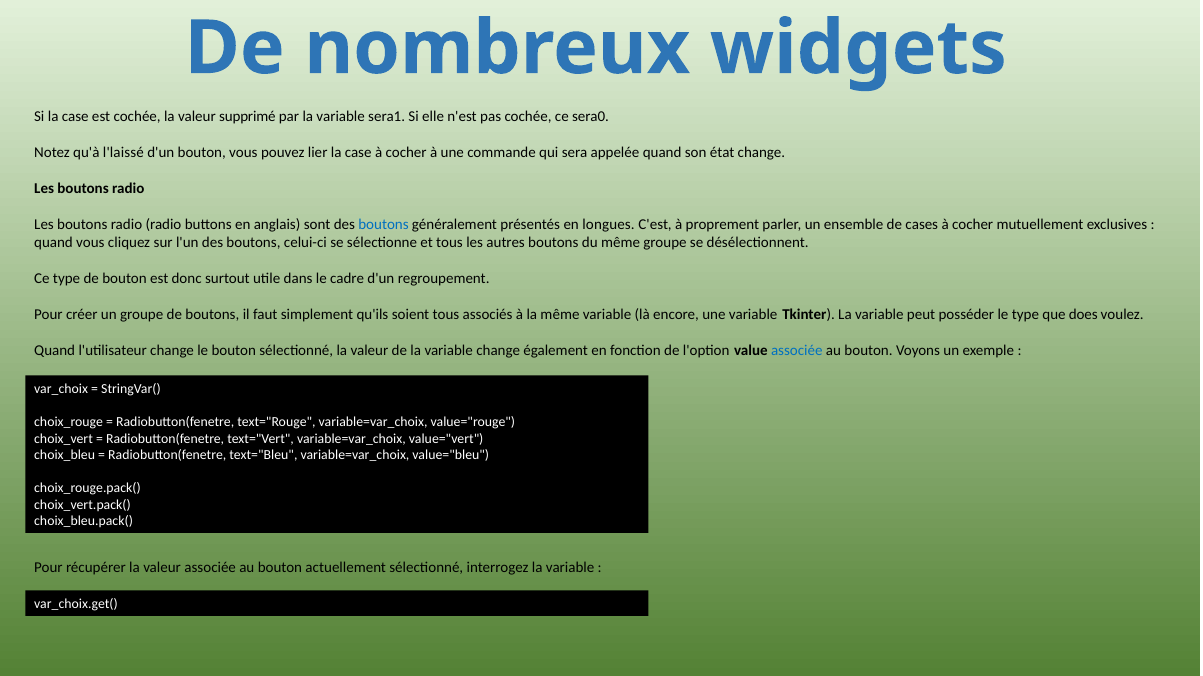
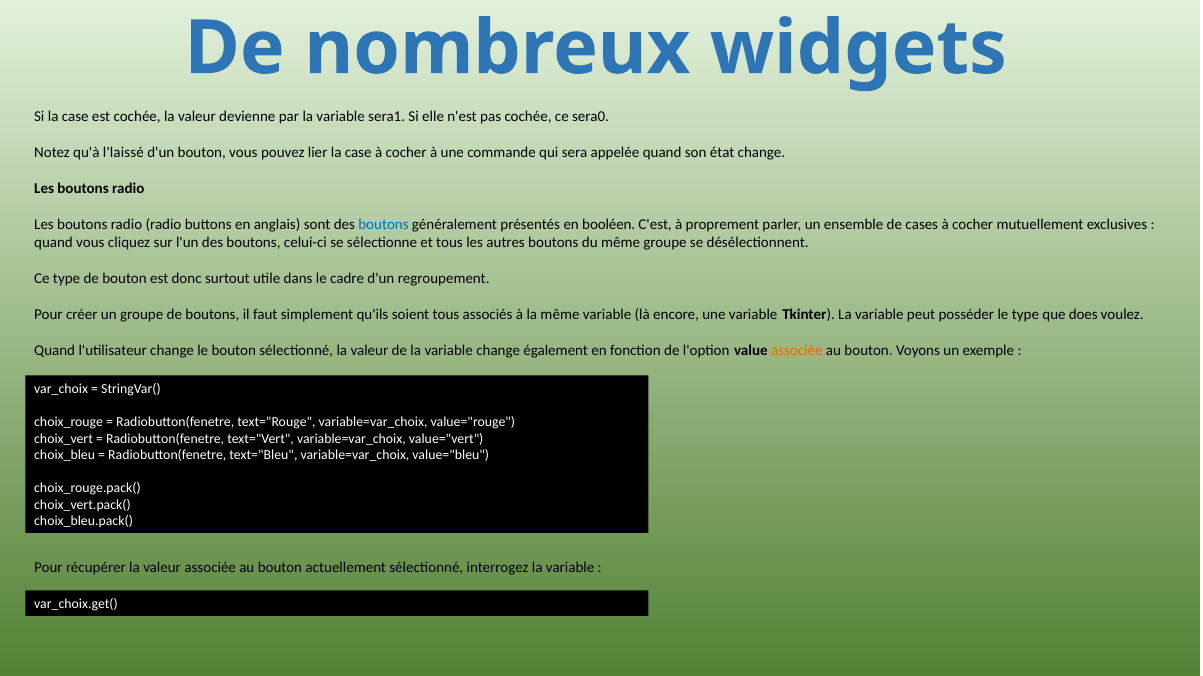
supprimé: supprimé -> devienne (247, 117)
longues: longues -> booléen (609, 225)
associée colour: blue -> orange (797, 351)
